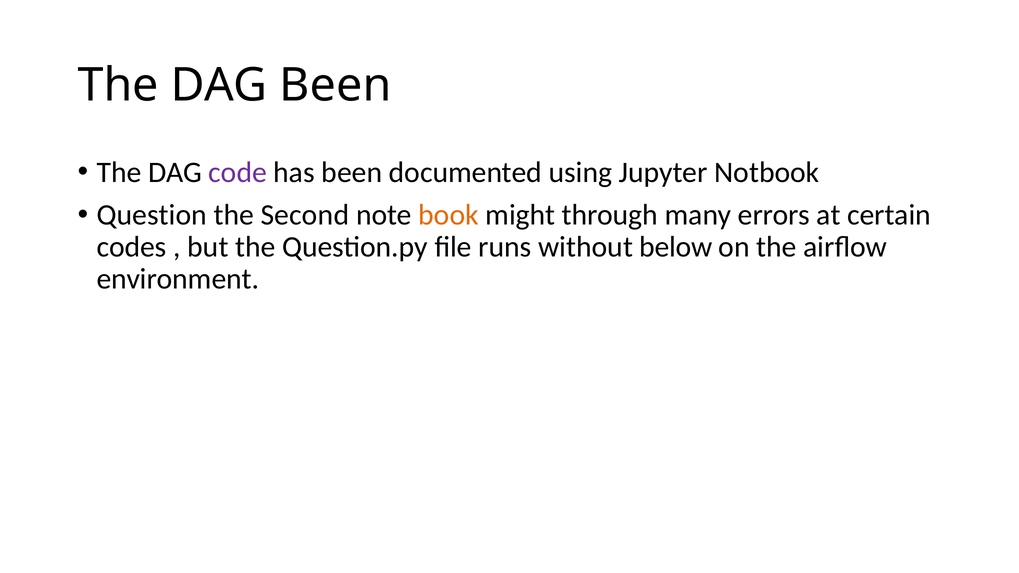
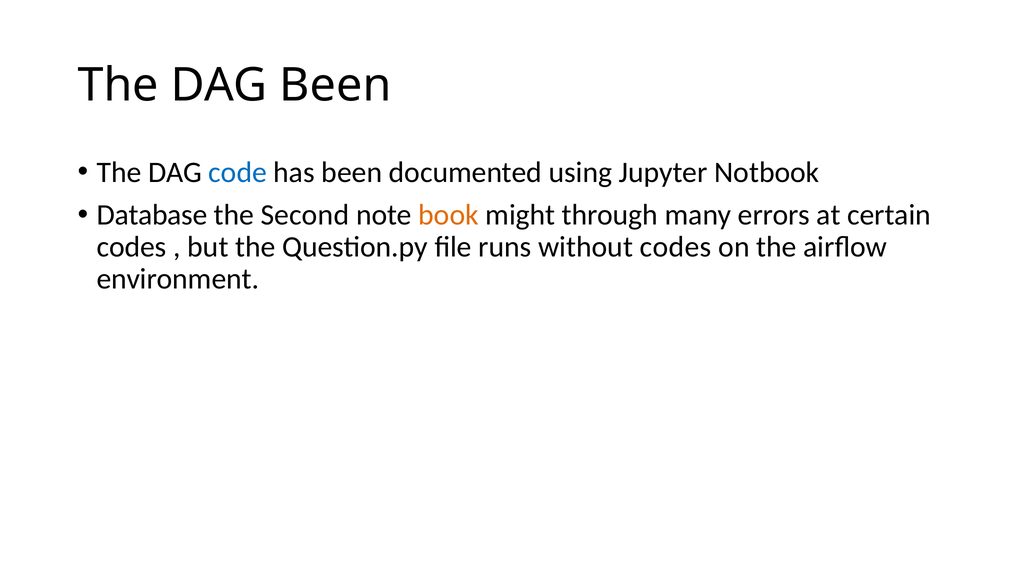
code colour: purple -> blue (238, 172)
Question: Question -> Database (152, 215)
without below: below -> codes (676, 247)
